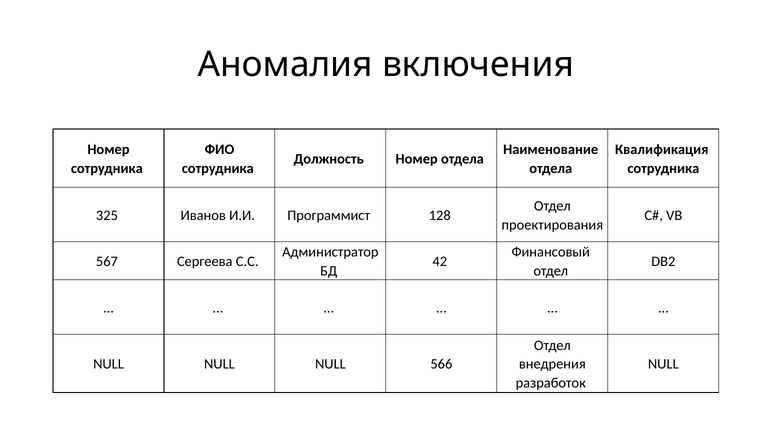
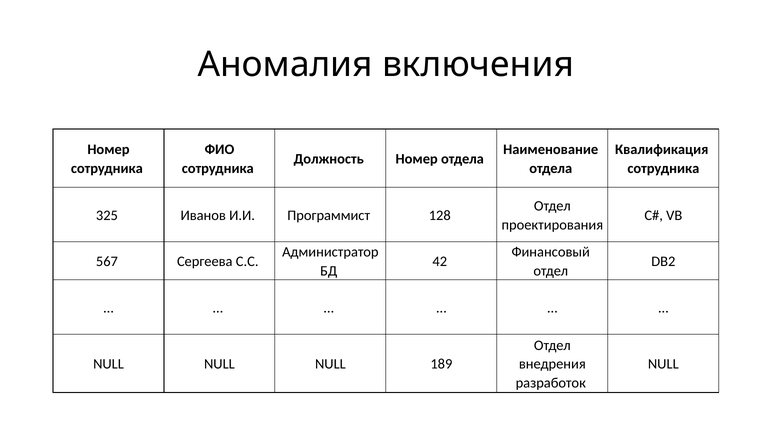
566: 566 -> 189 (441, 364)
